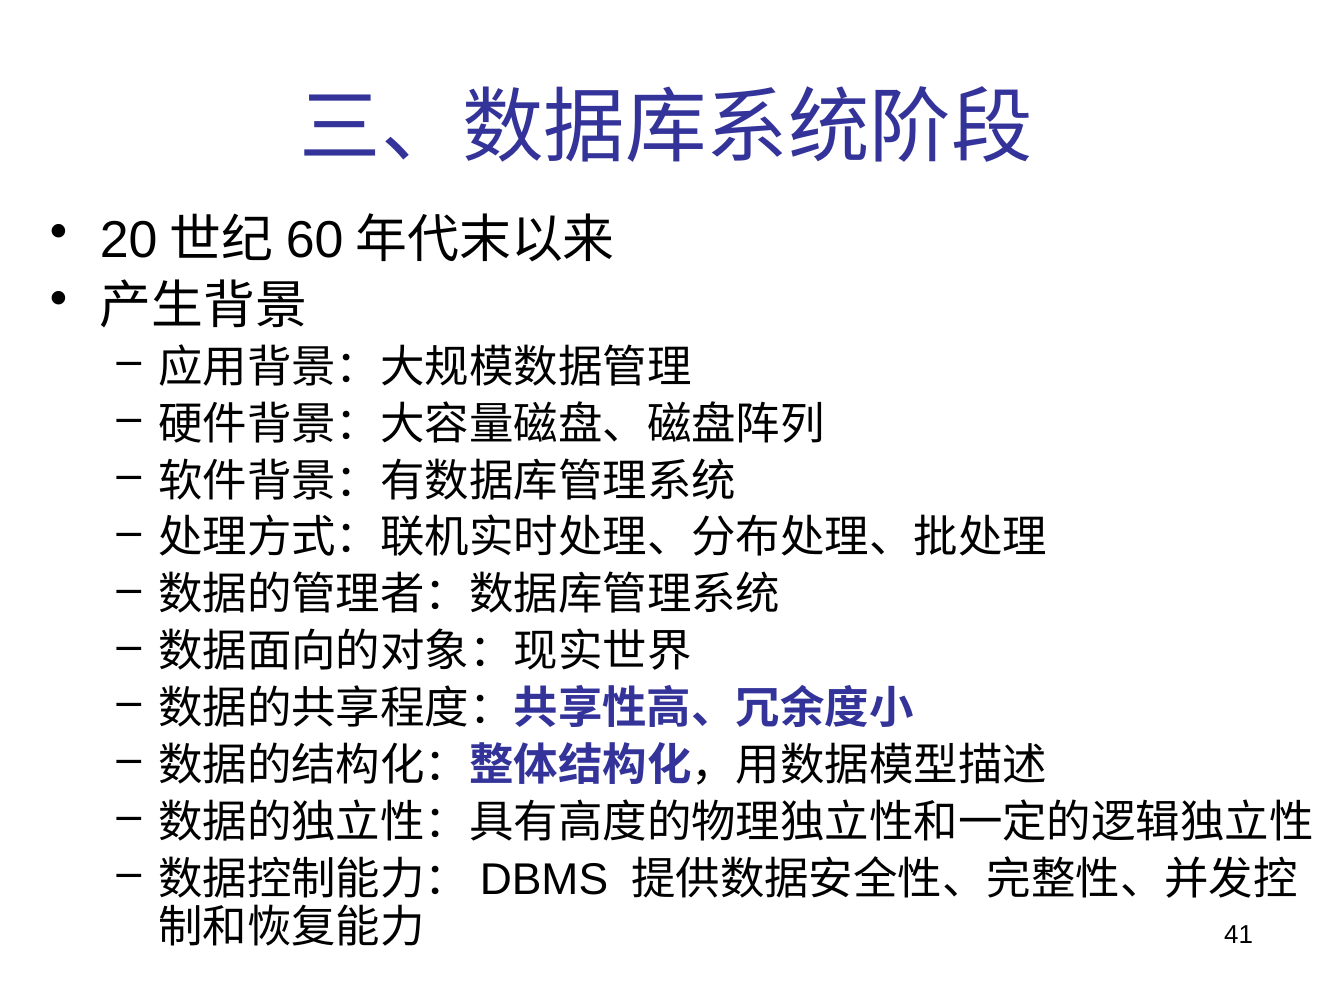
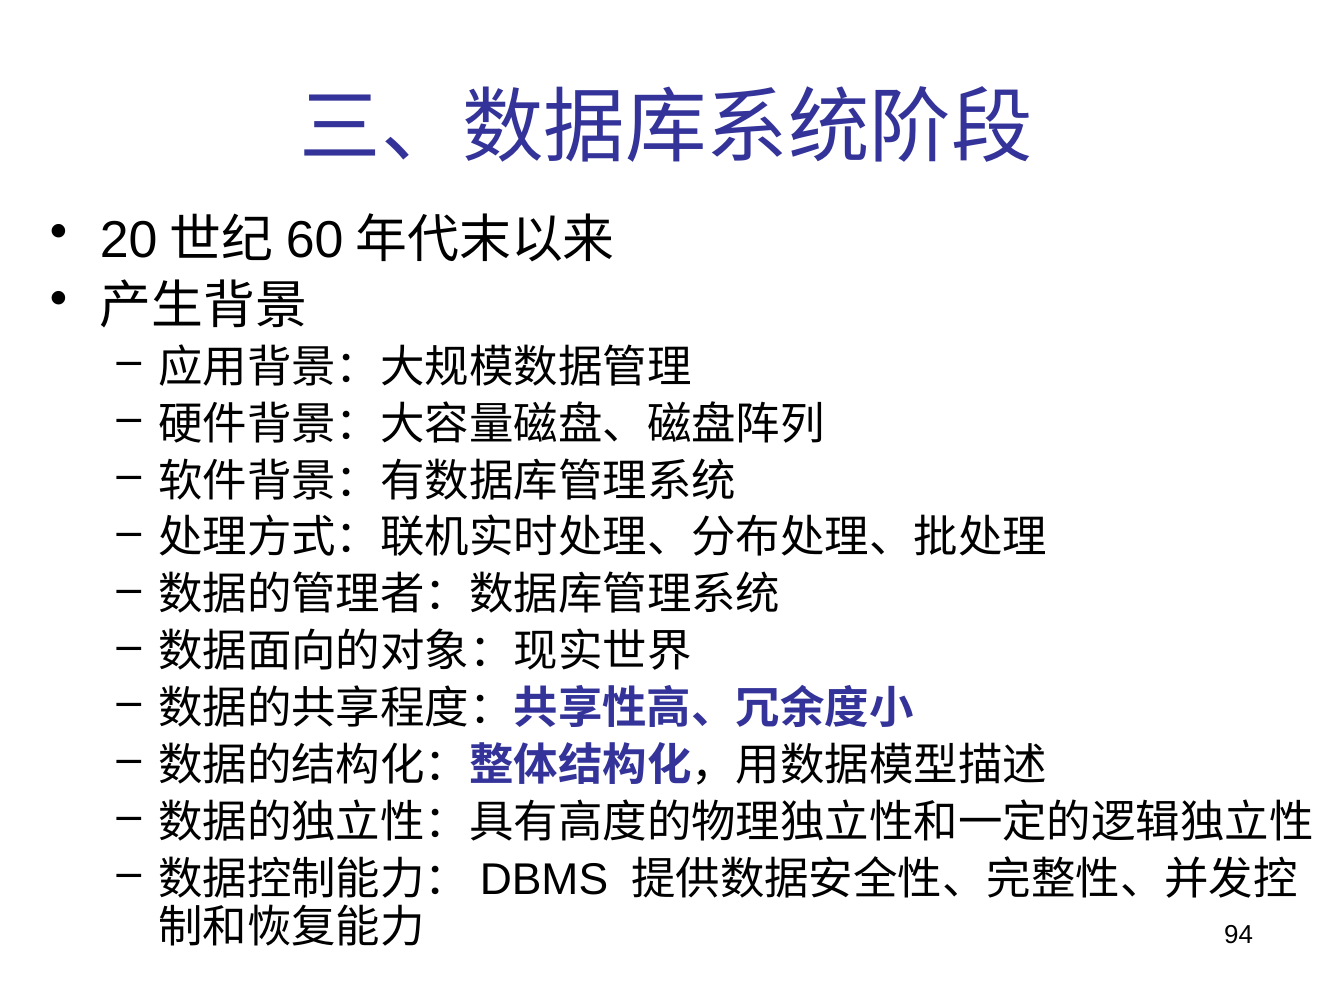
41: 41 -> 94 (1239, 934)
